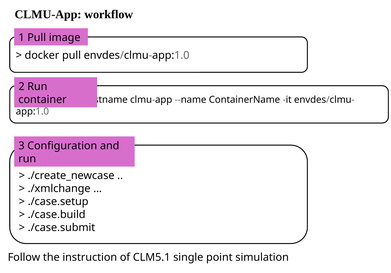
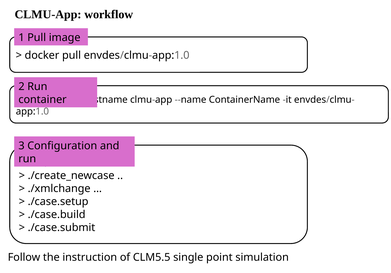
CLM5.1: CLM5.1 -> CLM5.5 (152, 257)
